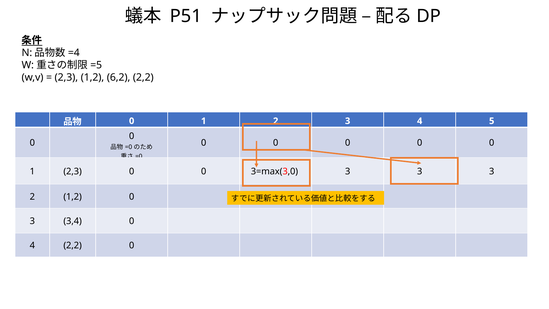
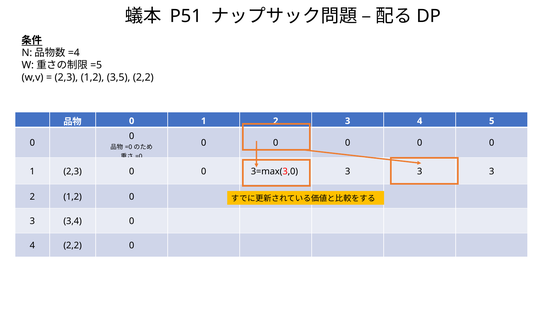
6,2: 6,2 -> 3,5 (119, 78)
